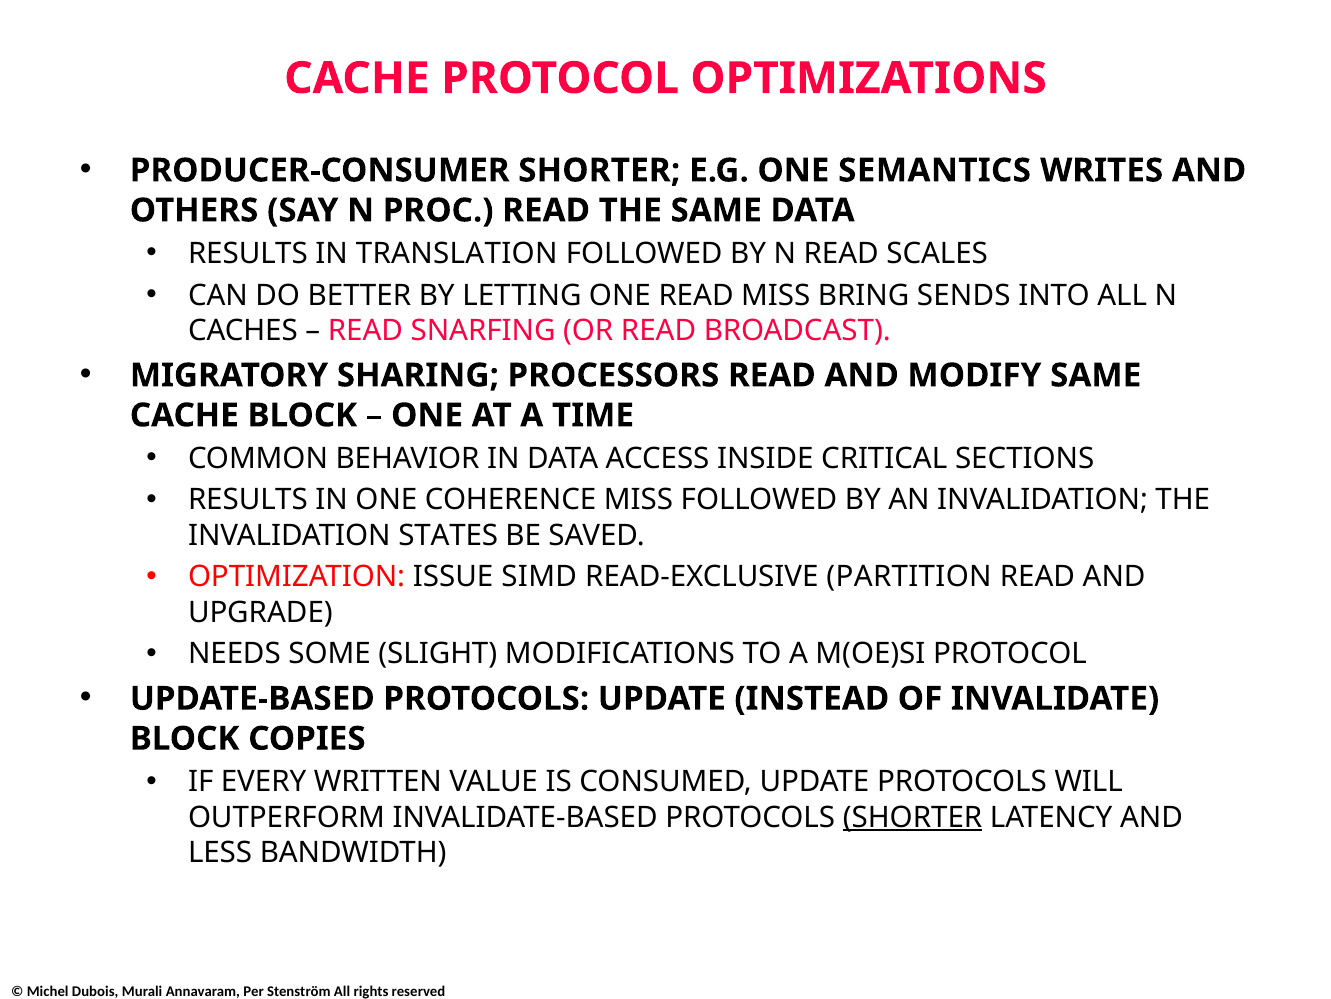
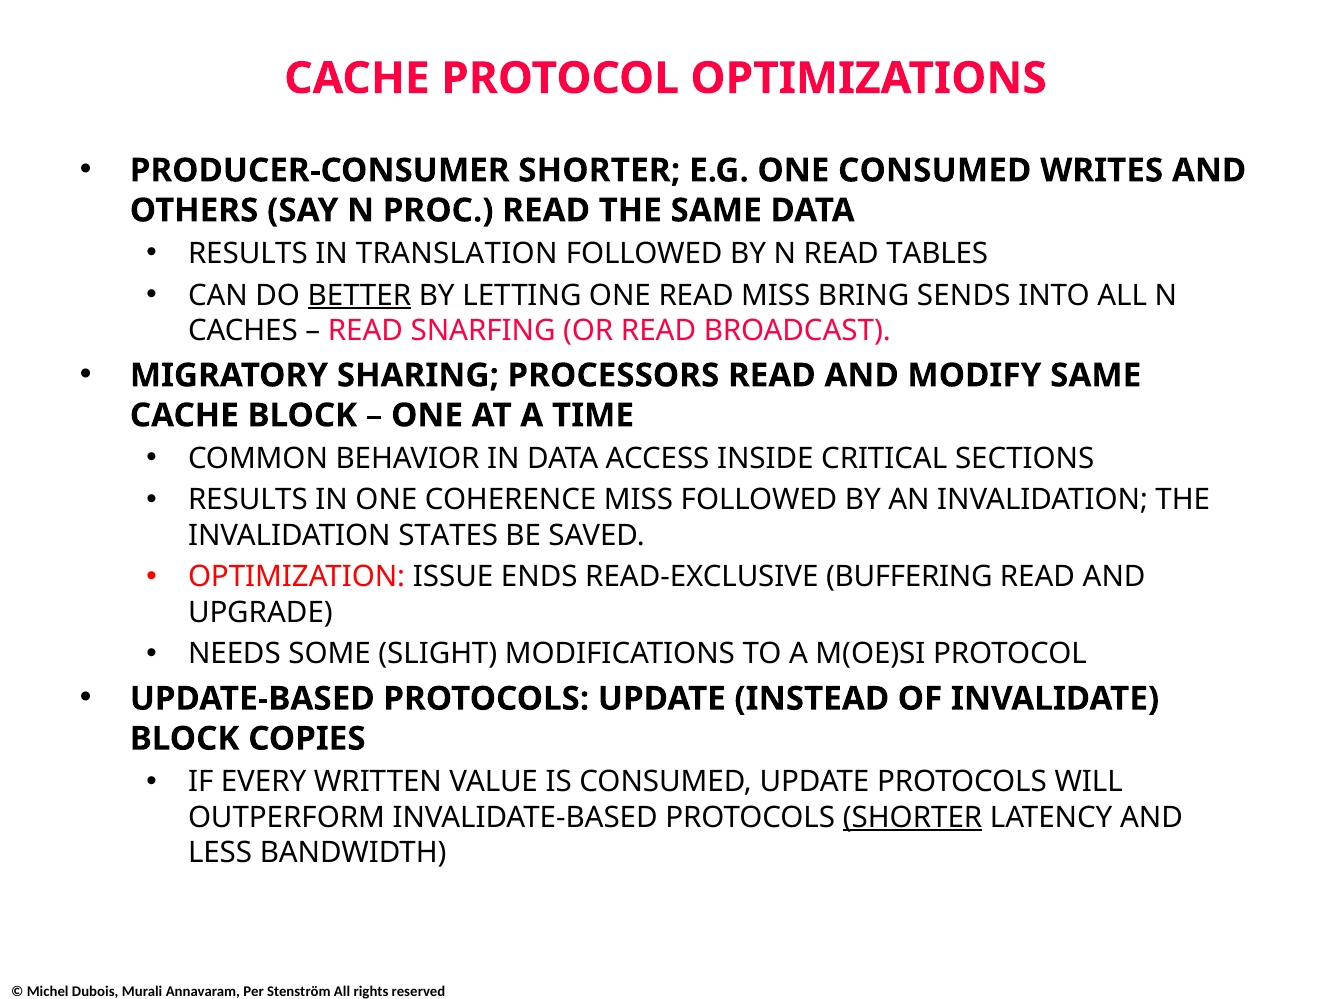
ONE SEMANTICS: SEMANTICS -> CONSUMED (935, 170)
SCALES: SCALES -> TABLES (937, 254)
BETTER underline: none -> present (360, 295)
SIMD: SIMD -> ENDS (539, 577)
PARTITION: PARTITION -> BUFFERING (909, 577)
